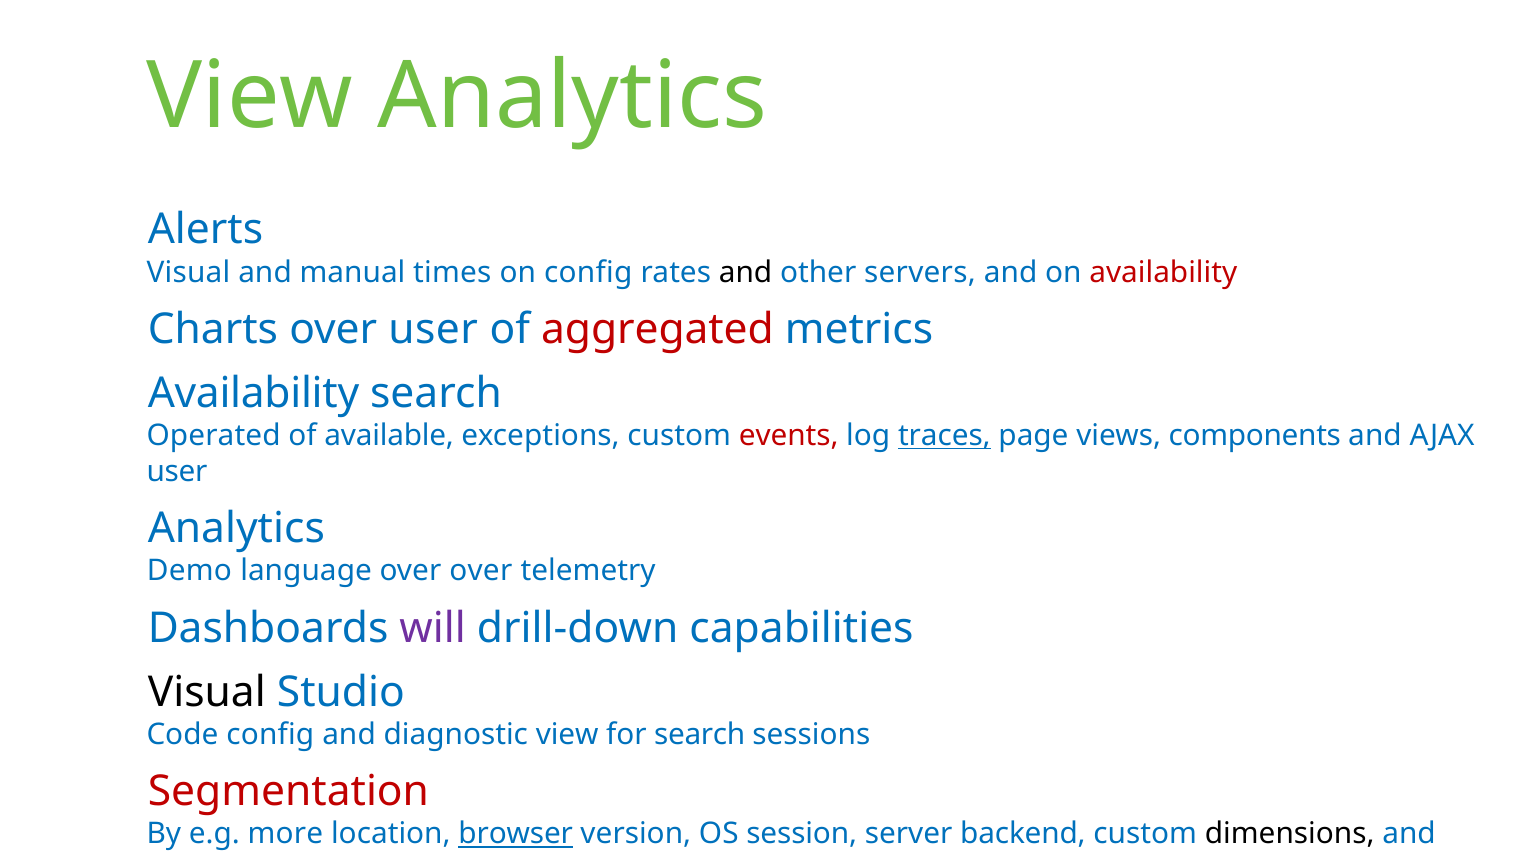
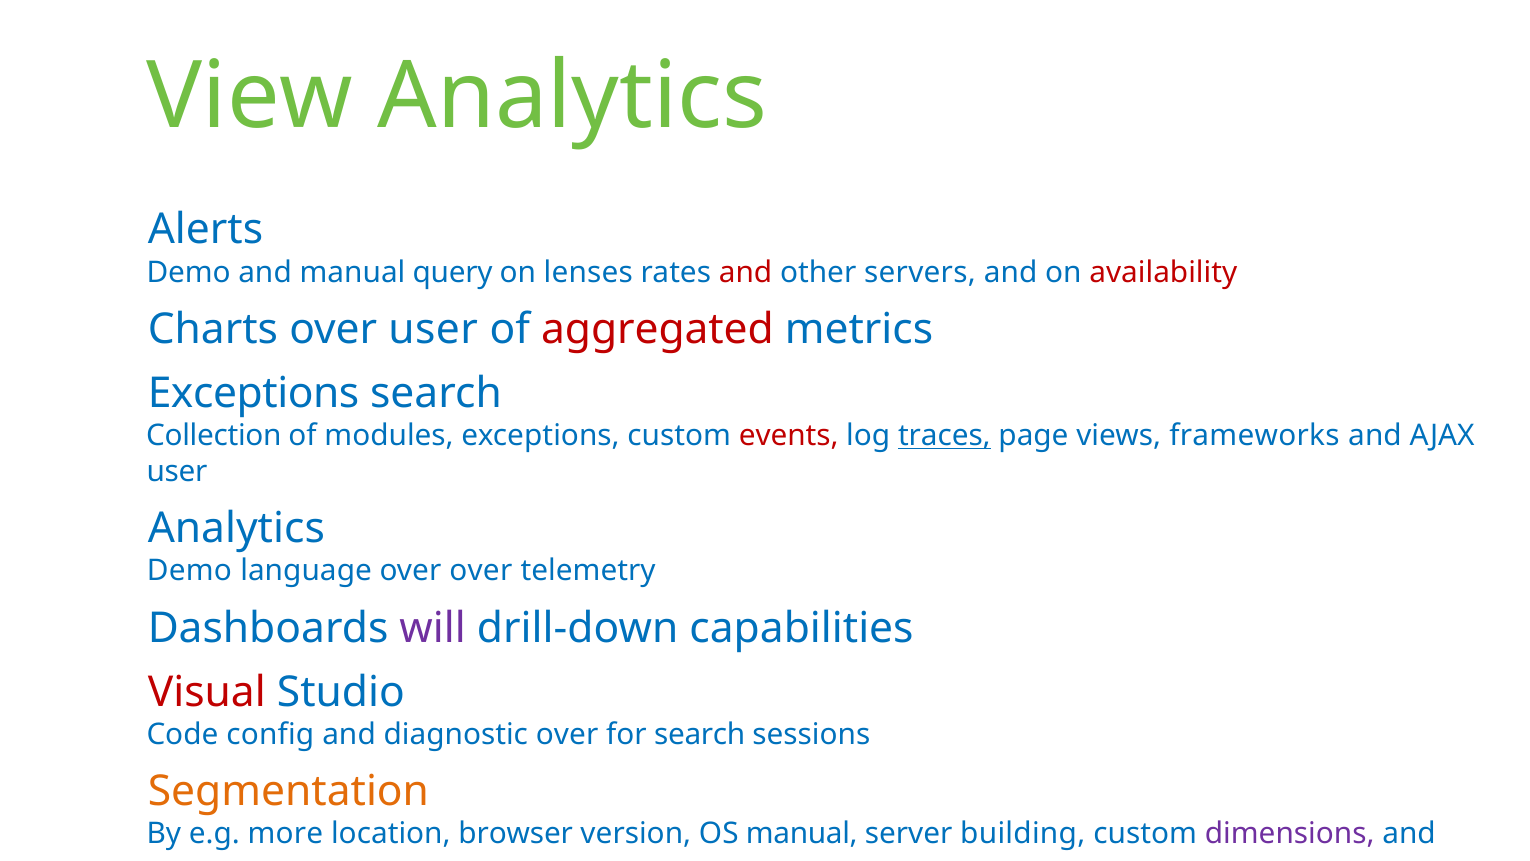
Visual: Visual -> Demo (189, 272)
times: times -> query (453, 272)
on config: config -> lenses (588, 272)
and colour: black -> red (746, 272)
Availability: Availability -> Exceptions (254, 393)
Operated: Operated -> Collection (214, 436)
available: available -> modules (389, 436)
components: components -> frameworks (1255, 436)
Visual colour: black -> red (207, 692)
diagnostic view: view -> over (567, 734)
Segmentation colour: red -> orange (288, 791)
browser underline: present -> none (516, 834)
OS session: session -> manual (802, 834)
backend: backend -> building (1023, 834)
dimensions colour: black -> purple (1290, 834)
